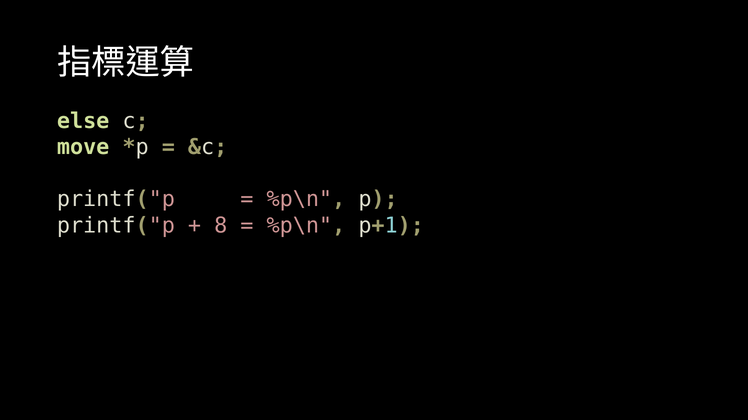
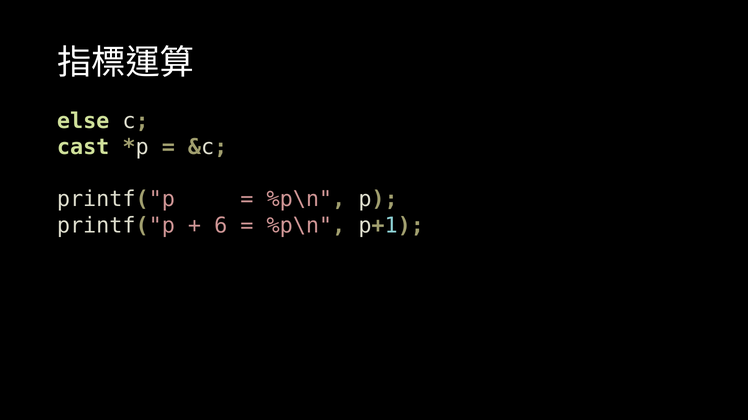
move: move -> cast (83, 147)
8: 8 -> 6 (221, 226)
